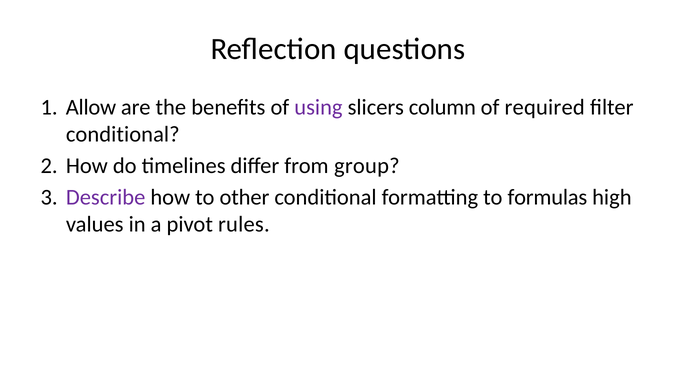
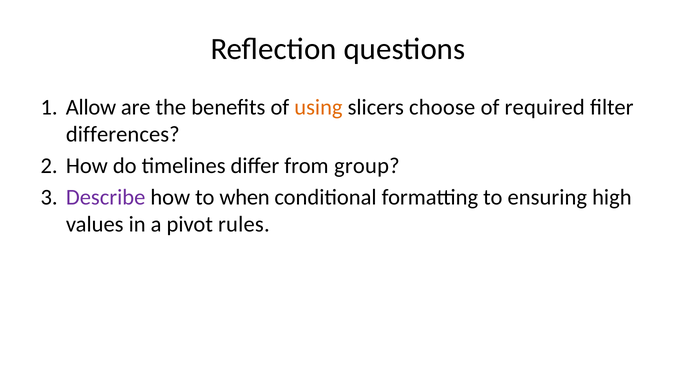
using colour: purple -> orange (318, 107)
column: column -> choose (442, 107)
conditional: conditional -> differences (123, 134)
other: other -> when (245, 197)
formulas: formulas -> ensuring (547, 197)
